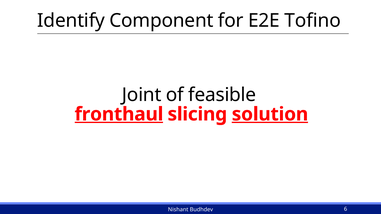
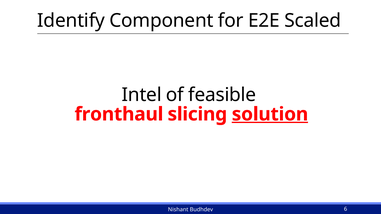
Tofino: Tofino -> Scaled (313, 21)
Joint: Joint -> Intel (142, 95)
fronthaul underline: present -> none (119, 114)
